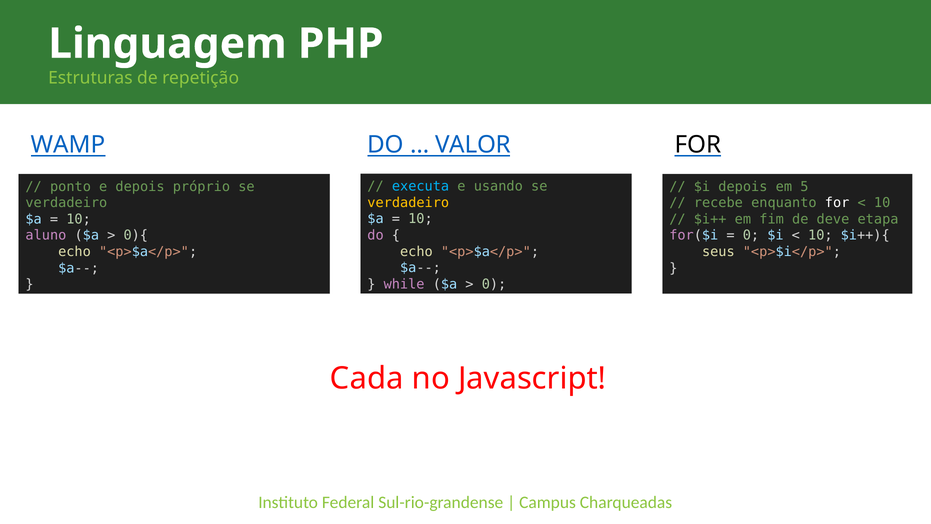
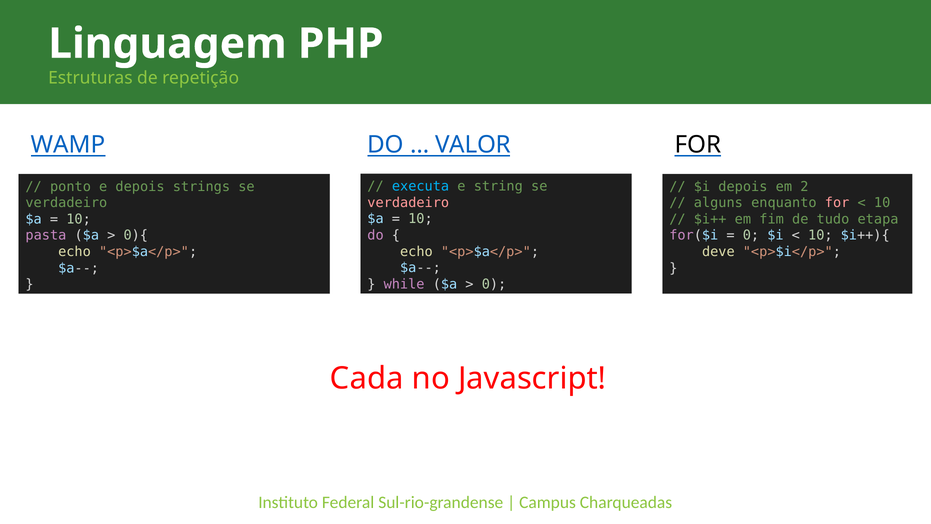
usando: usando -> string (498, 186)
próprio: próprio -> strings (201, 186)
5: 5 -> 2 (804, 186)
verdadeiro colour: yellow -> pink (408, 202)
recebe: recebe -> alguns (718, 203)
for colour: white -> pink (837, 203)
deve: deve -> tudo (833, 219)
aluno: aluno -> pasta (46, 235)
seus: seus -> deve (718, 252)
